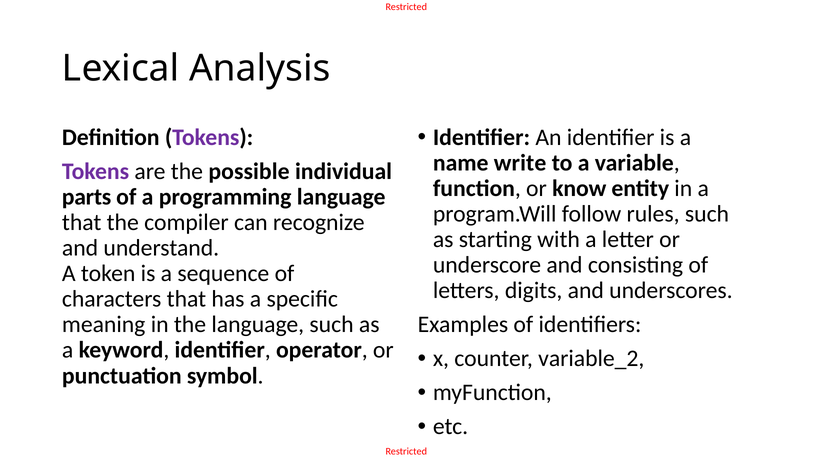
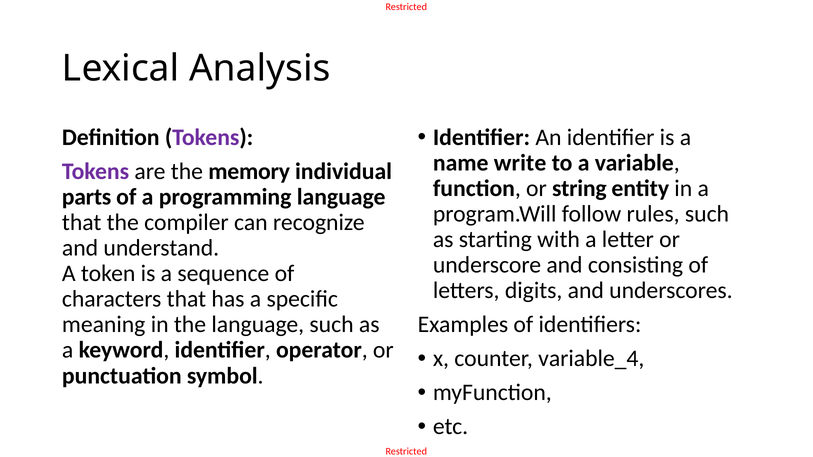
possible: possible -> memory (249, 171)
know: know -> string (579, 189)
variable_2: variable_2 -> variable_4 (591, 359)
